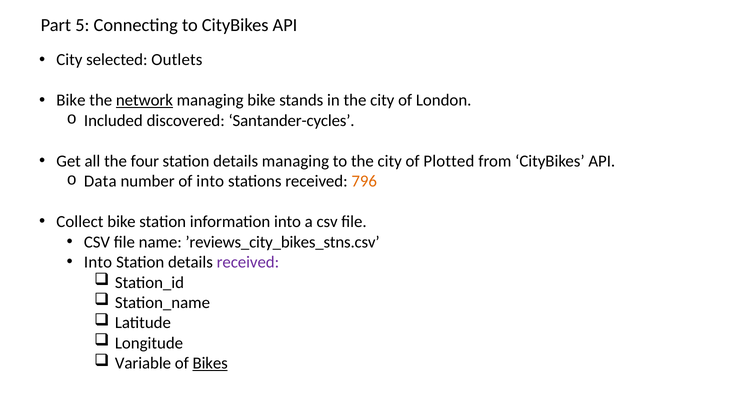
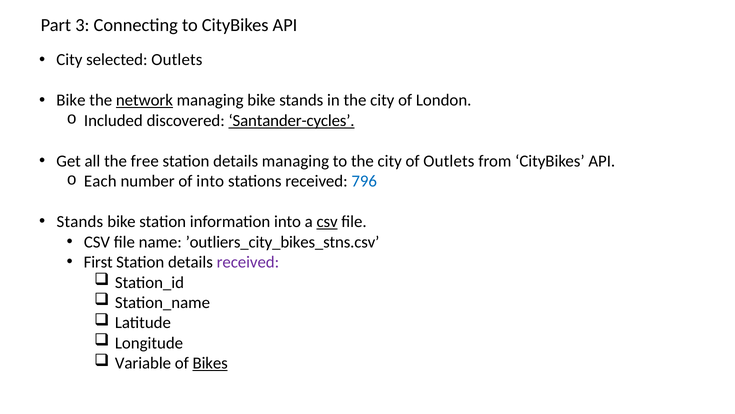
5: 5 -> 3 (82, 25)
Santander-cycles underline: none -> present (292, 120)
four: four -> free (145, 161)
of Plotted: Plotted -> Outlets (449, 161)
Data: Data -> Each (100, 181)
796 colour: orange -> blue (364, 181)
Collect: Collect -> Stands (80, 221)
csv underline: none -> present (327, 221)
’reviews_city_bikes_stns.csv: ’reviews_city_bikes_stns.csv -> ’outliers_city_bikes_stns.csv (282, 242)
Into: Into -> First (98, 262)
